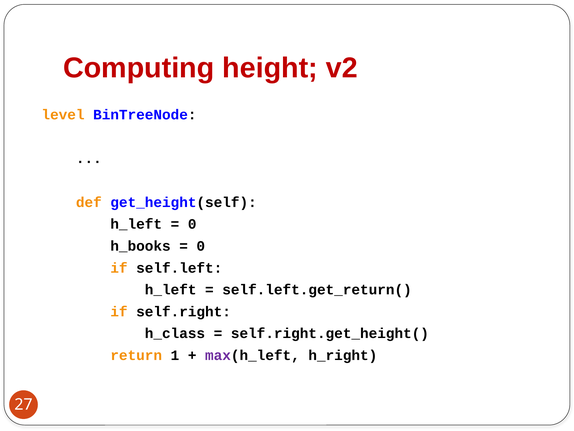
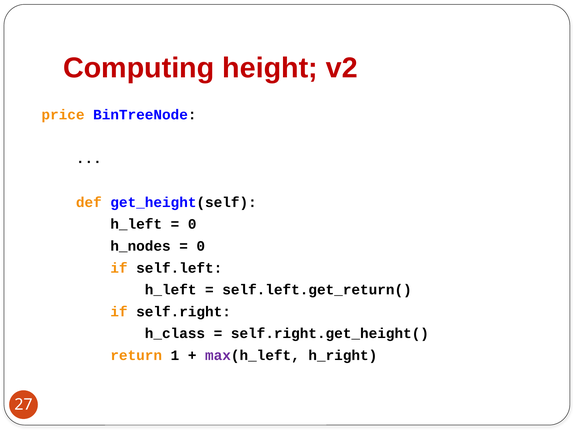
level: level -> price (63, 115)
h_books: h_books -> h_nodes (141, 246)
